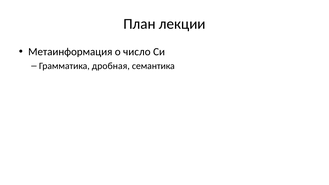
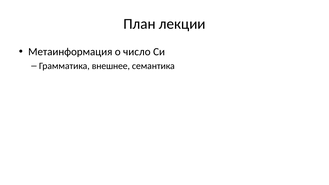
дробная: дробная -> внешнее (111, 66)
